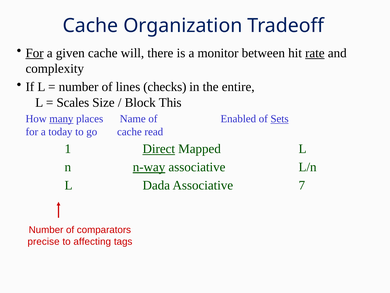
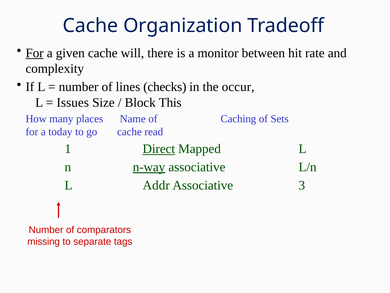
rate underline: present -> none (315, 53)
entire: entire -> occur (238, 87)
Scales: Scales -> Issues (73, 102)
many underline: present -> none (61, 119)
Enabled: Enabled -> Caching (238, 119)
Sets underline: present -> none (280, 119)
Dada: Dada -> Addr (156, 185)
7: 7 -> 3 (302, 185)
precise: precise -> missing (44, 241)
affecting: affecting -> separate (92, 241)
